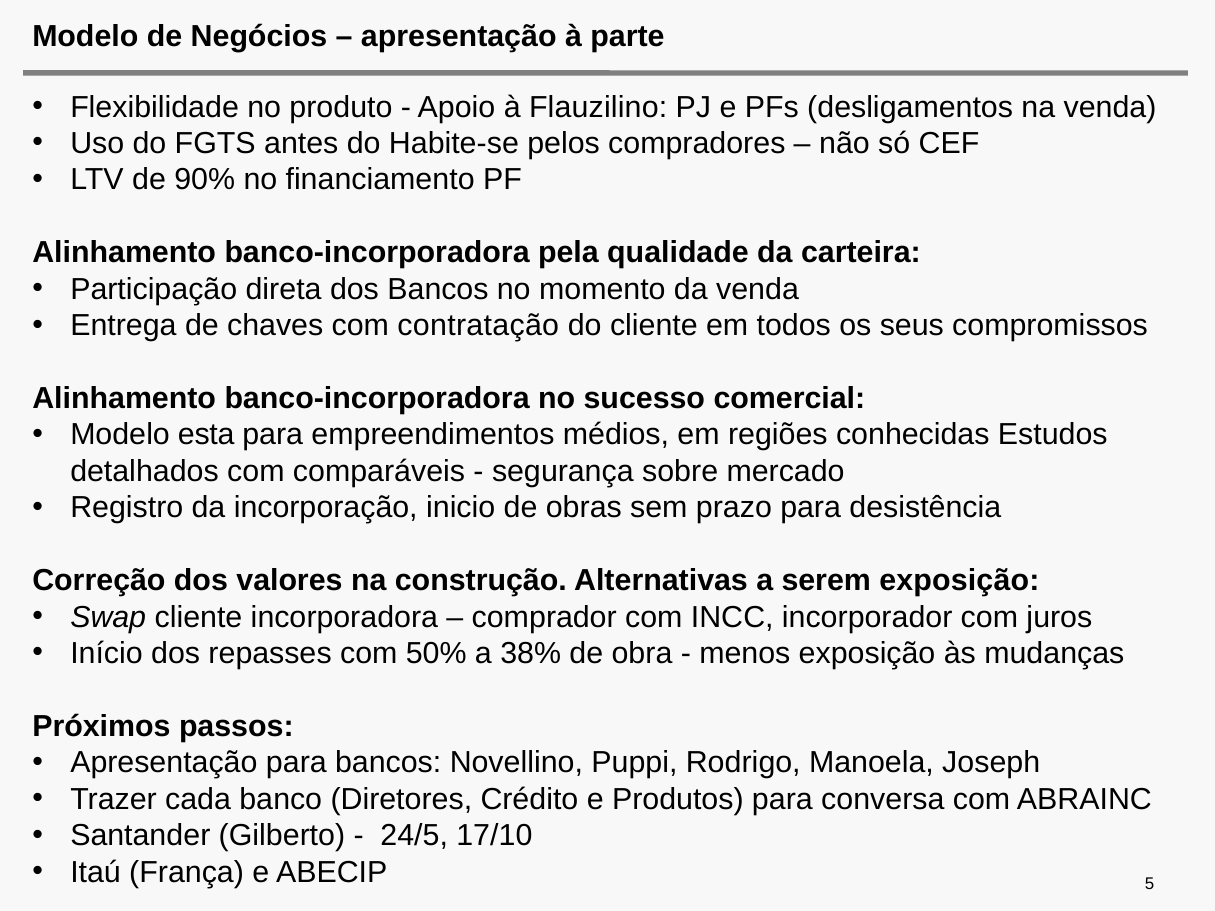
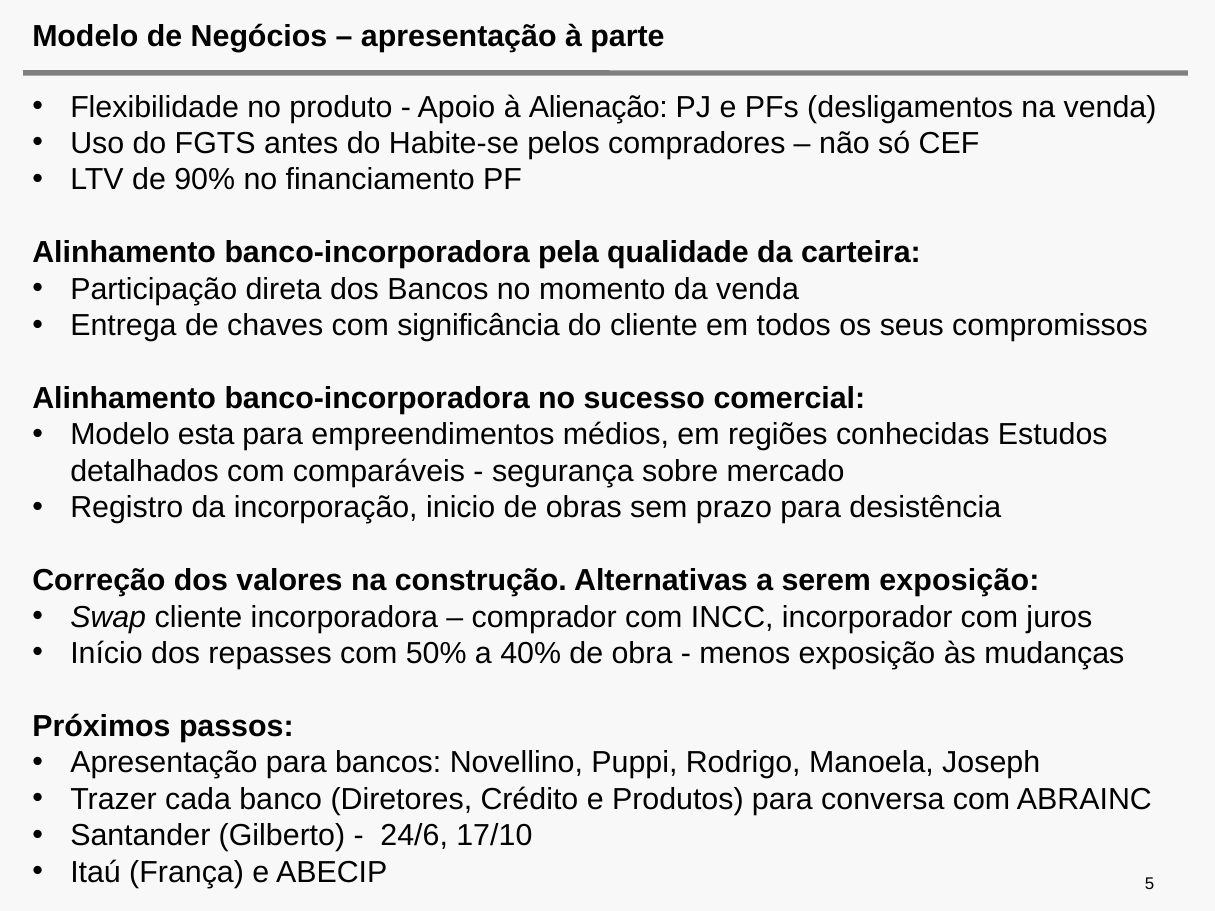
Flauzilino: Flauzilino -> Alienação (598, 107)
contratação: contratação -> significância (479, 326)
38%: 38% -> 40% (531, 654)
24/5: 24/5 -> 24/6 (414, 836)
